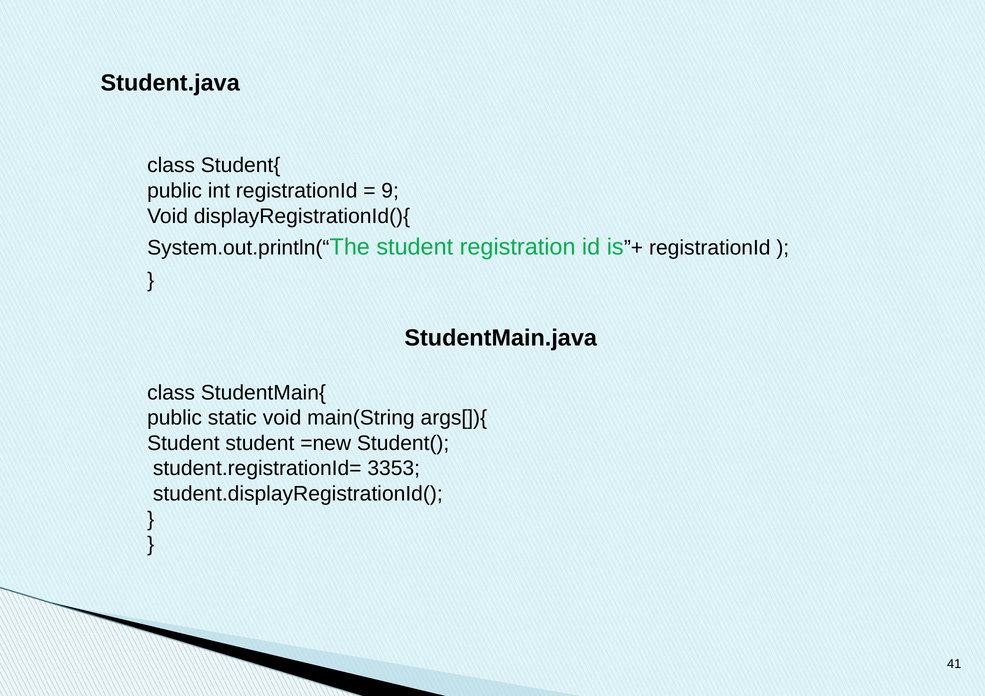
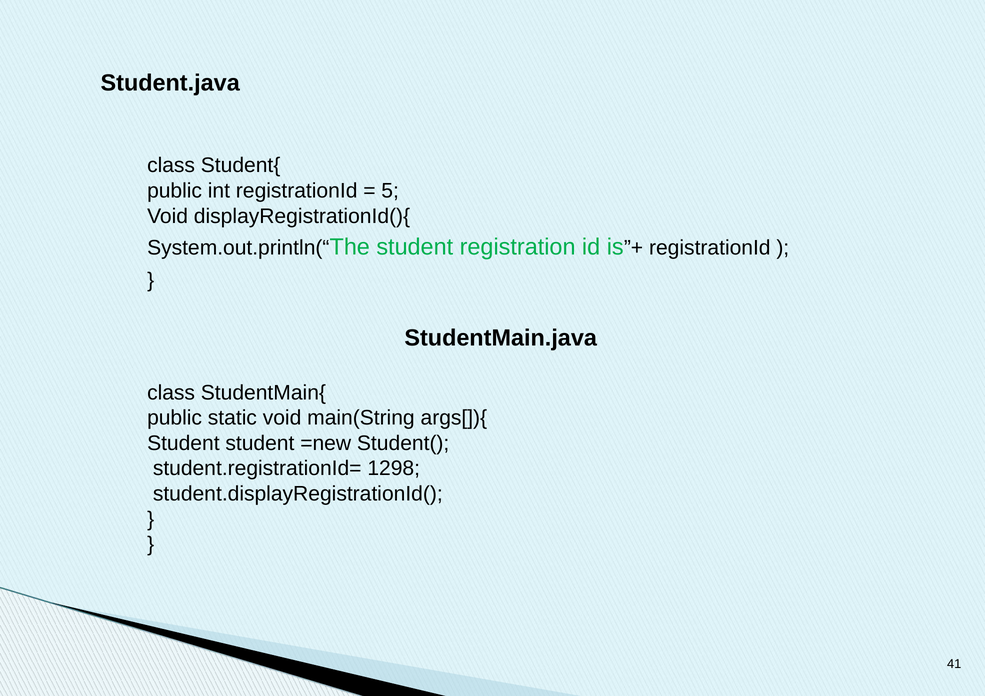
9: 9 -> 5 (390, 191)
3353: 3353 -> 1298 (394, 469)
